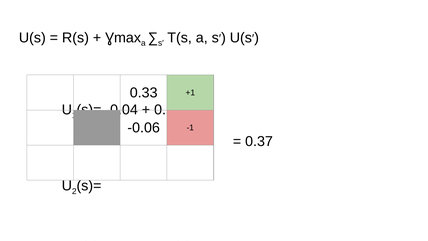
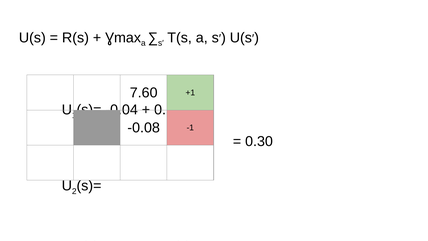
0.33: 0.33 -> 7.60 (144, 93)
-0.06: -0.06 -> -0.08 (144, 128)
0.37: 0.37 -> 0.30 (259, 141)
